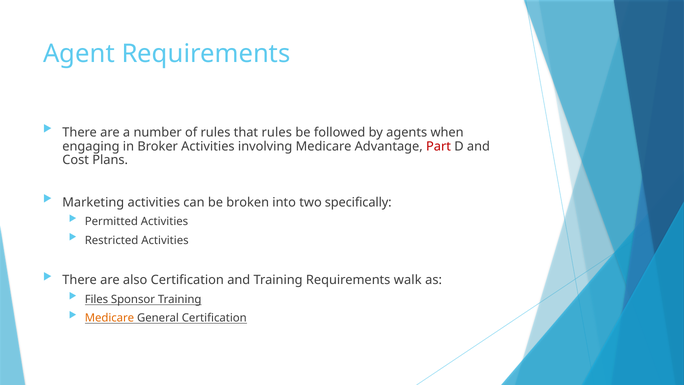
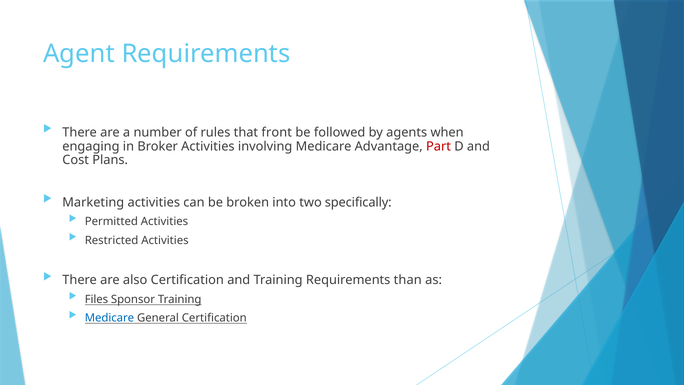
that rules: rules -> front (277, 132)
walk: walk -> than (408, 280)
Medicare colour: orange -> blue (109, 318)
